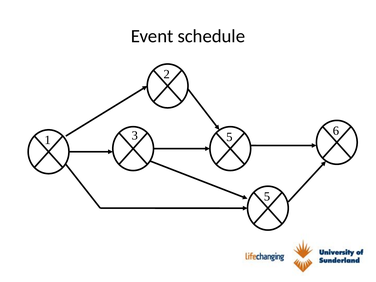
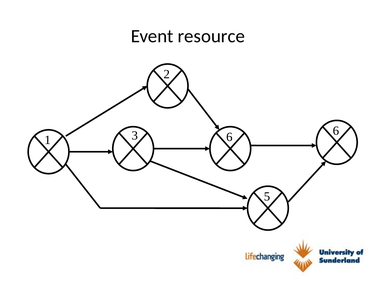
schedule: schedule -> resource (211, 36)
3 5: 5 -> 6 (229, 137)
